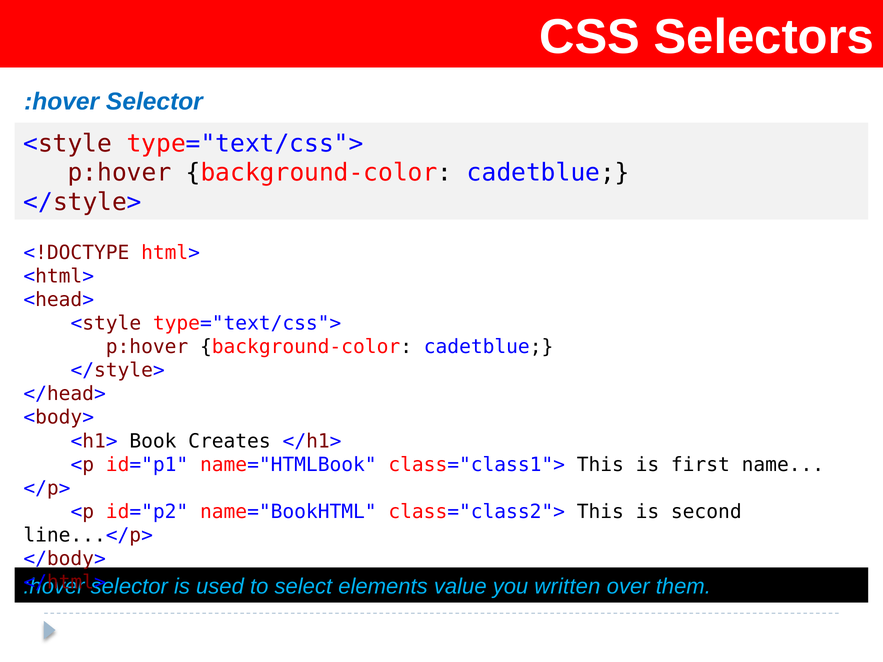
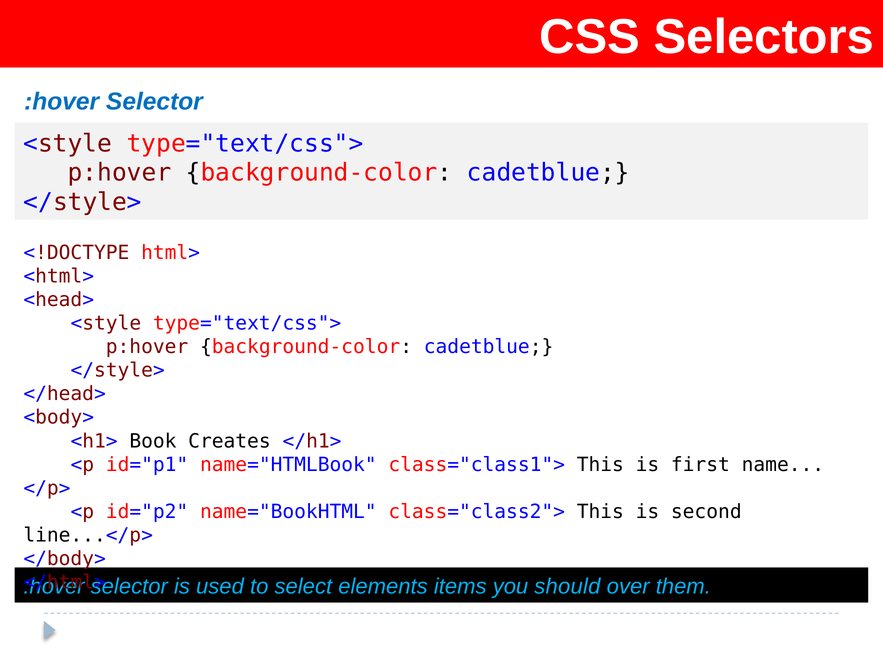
value: value -> items (460, 587)
written: written -> should (567, 587)
